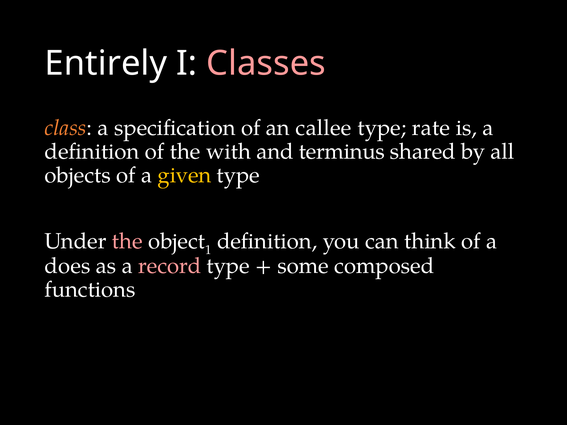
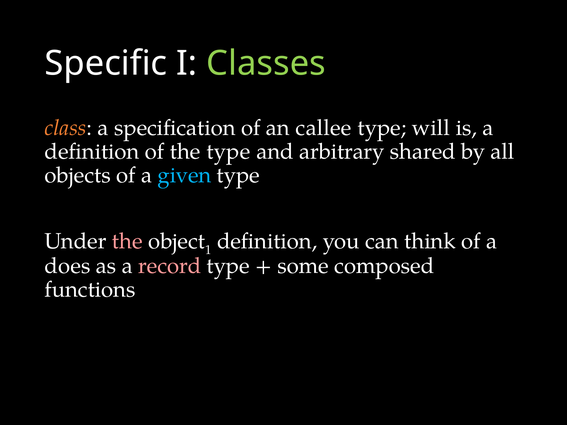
Entirely: Entirely -> Specific (106, 64)
Classes colour: pink -> light green (266, 64)
rate: rate -> will (431, 128)
the with: with -> type (228, 152)
terminus: terminus -> arbitrary (342, 152)
given colour: yellow -> light blue (184, 175)
